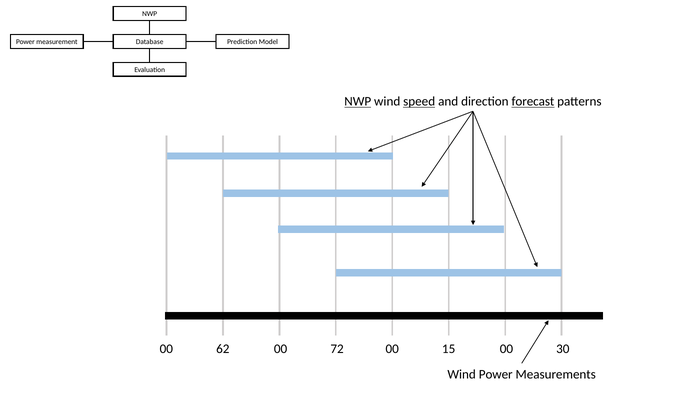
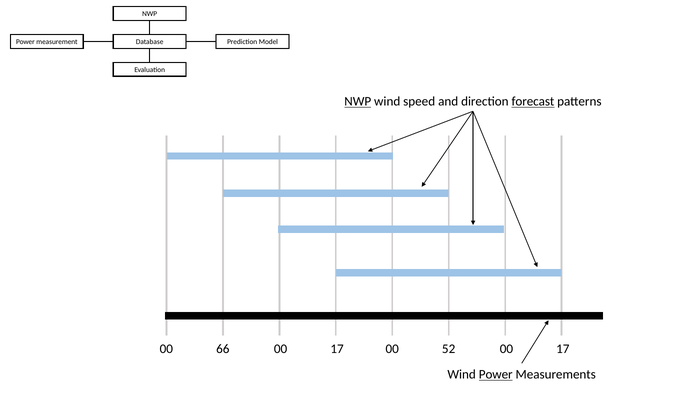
speed underline: present -> none (419, 102)
62: 62 -> 66 (223, 349)
72: 72 -> 17 (337, 349)
15: 15 -> 52 (449, 349)
30: 30 -> 17 (563, 349)
Power underline: none -> present (496, 374)
